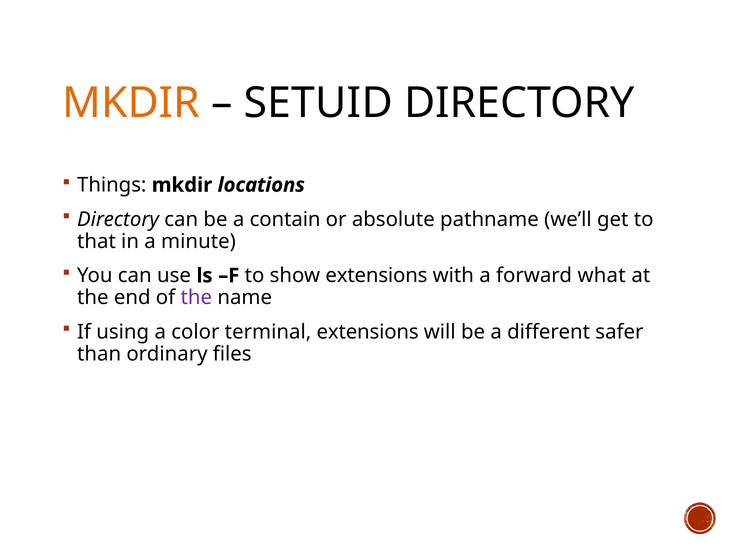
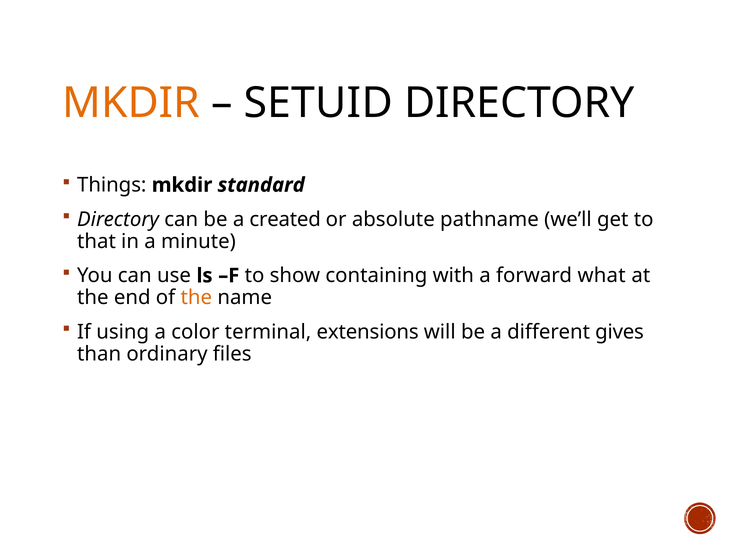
locations: locations -> standard (261, 185)
contain: contain -> created (285, 219)
show extensions: extensions -> containing (376, 275)
the colour: purple -> orange (196, 297)
safer: safer -> gives (620, 332)
